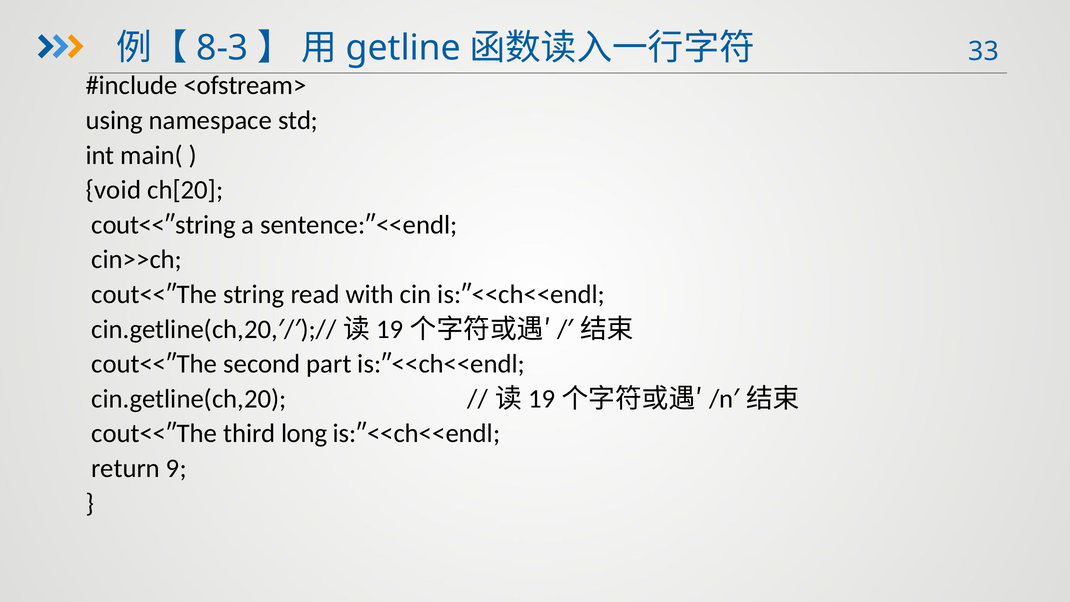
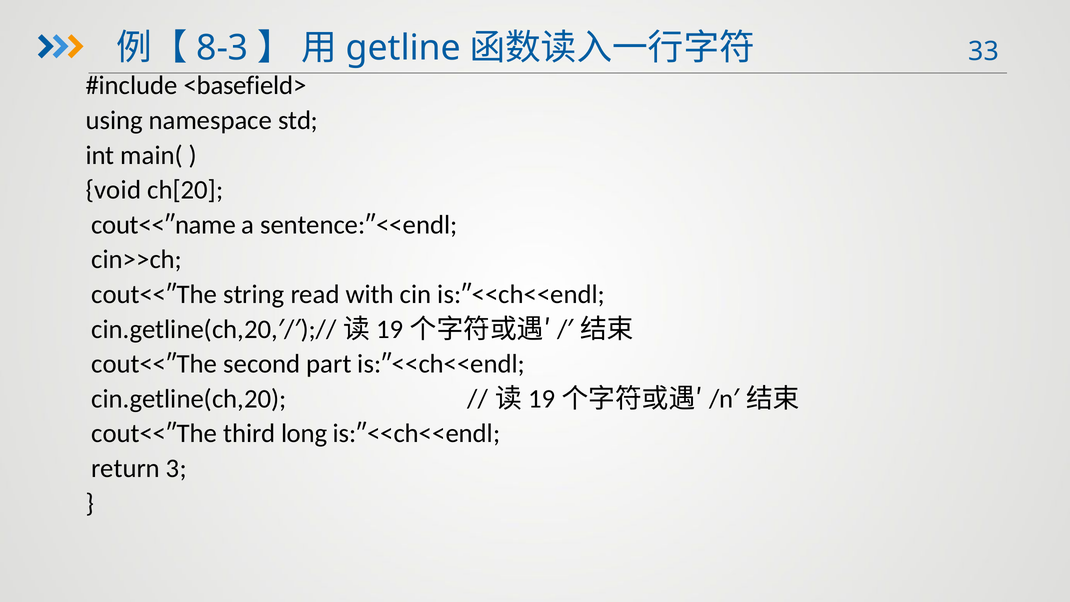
<ofstream>: <ofstream> -> <basefield> (245, 86)
cout<<″string: cout<<″string -> cout<<″name (164, 225)
9: 9 -> 3 (176, 468)
